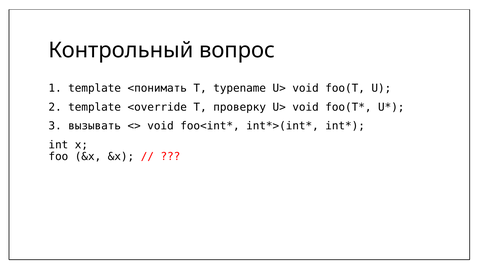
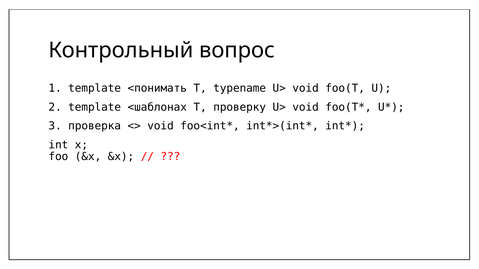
<override: <override -> <шаблонах (157, 107)
вызывать: вызывать -> проверка (95, 126)
